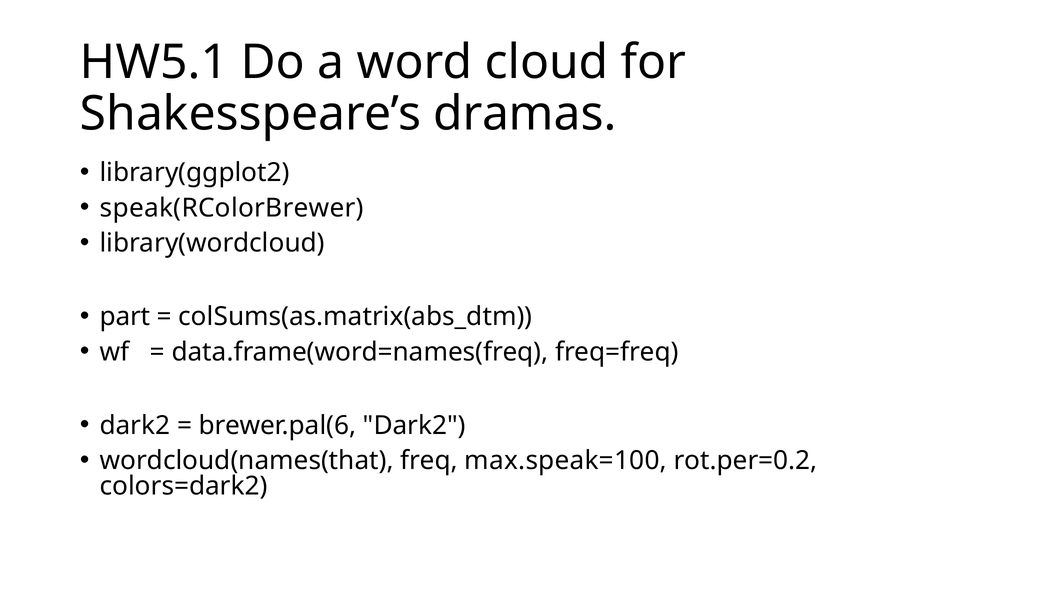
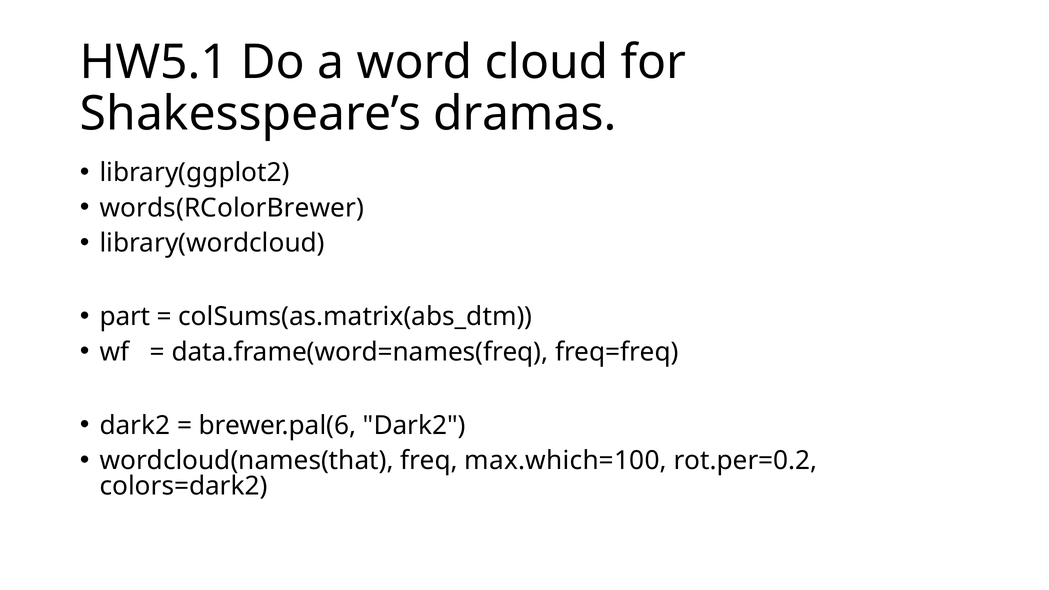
speak(RColorBrewer: speak(RColorBrewer -> words(RColorBrewer (232, 208)
max.speak=100: max.speak=100 -> max.which=100 (566, 461)
